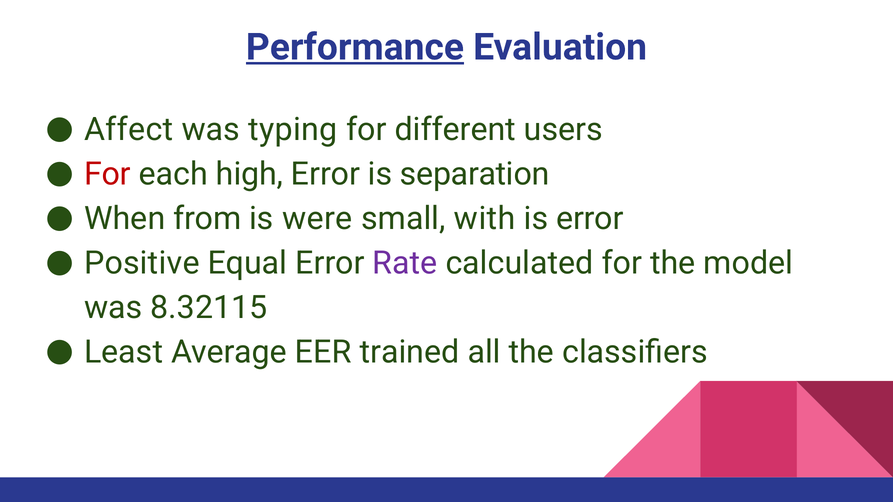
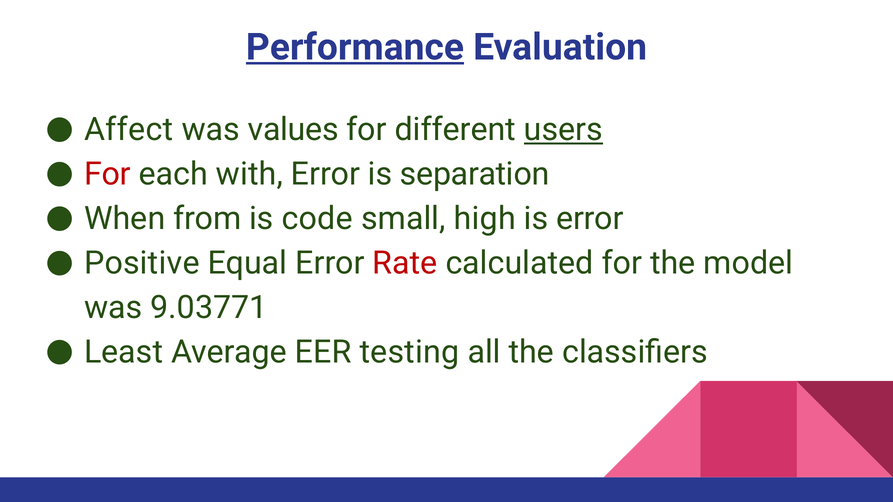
typing: typing -> values (293, 130)
users underline: none -> present (563, 130)
high: high -> with (249, 174)
were: were -> code (317, 219)
with: with -> high (485, 219)
Rate colour: purple -> red (405, 263)
8.32115: 8.32115 -> 9.03771 (209, 308)
trained: trained -> testing (409, 352)
